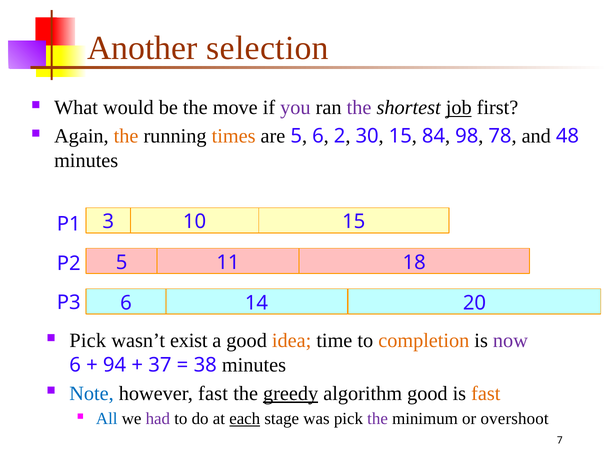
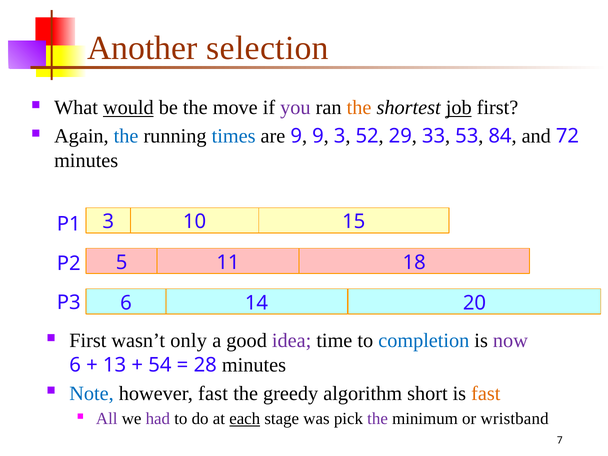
would underline: none -> present (128, 108)
the colour: purple -> orange (359, 108)
the colour: orange -> blue (126, 136)
times colour: orange -> blue (234, 136)
are 5: 5 -> 9 (296, 136)
6: 6 -> 9 (318, 136)
2: 2 -> 3 (340, 136)
30: 30 -> 52 (367, 136)
15: 15 -> 29 (400, 136)
84: 84 -> 33 (434, 136)
98: 98 -> 53 (467, 136)
78: 78 -> 84 (500, 136)
48: 48 -> 72 (567, 136)
Pick: Pick -> First (88, 341)
exist: exist -> only (189, 341)
idea colour: orange -> purple (292, 341)
completion colour: orange -> blue (424, 341)
94: 94 -> 13 (115, 365)
37: 37 -> 54 (160, 365)
38: 38 -> 28 (205, 365)
greedy underline: present -> none (291, 393)
algorithm good: good -> short (427, 393)
All colour: blue -> purple (107, 419)
overshoot: overshoot -> wristband (515, 419)
